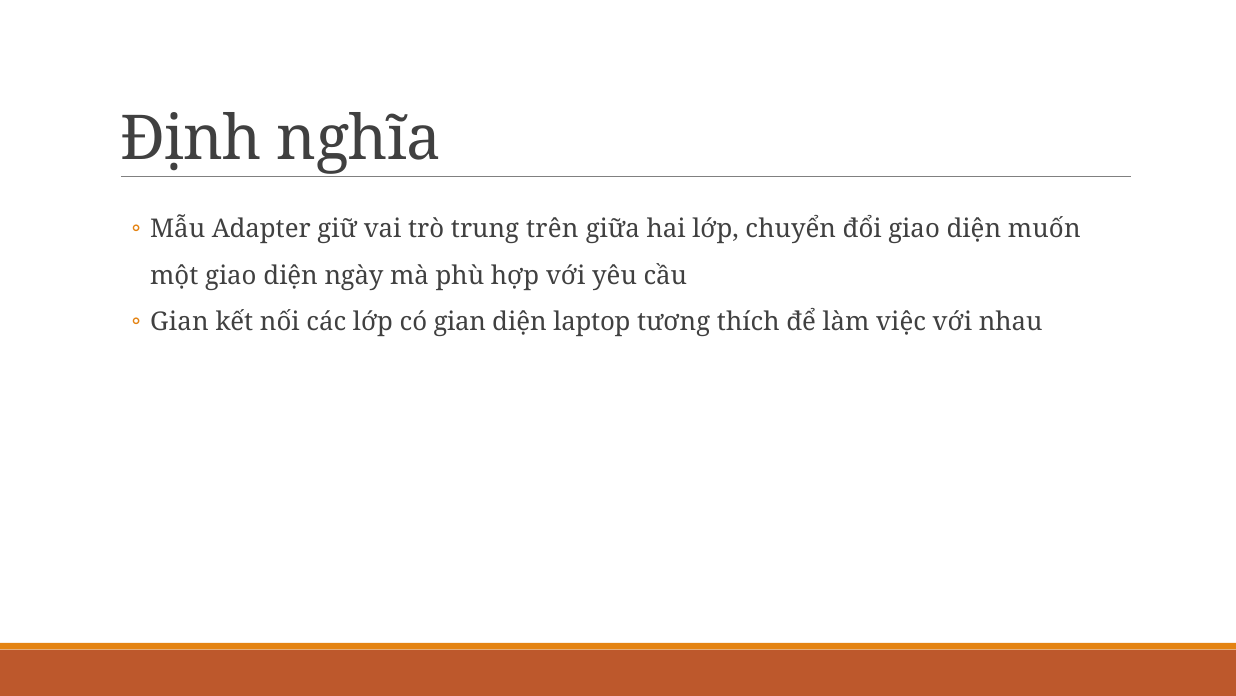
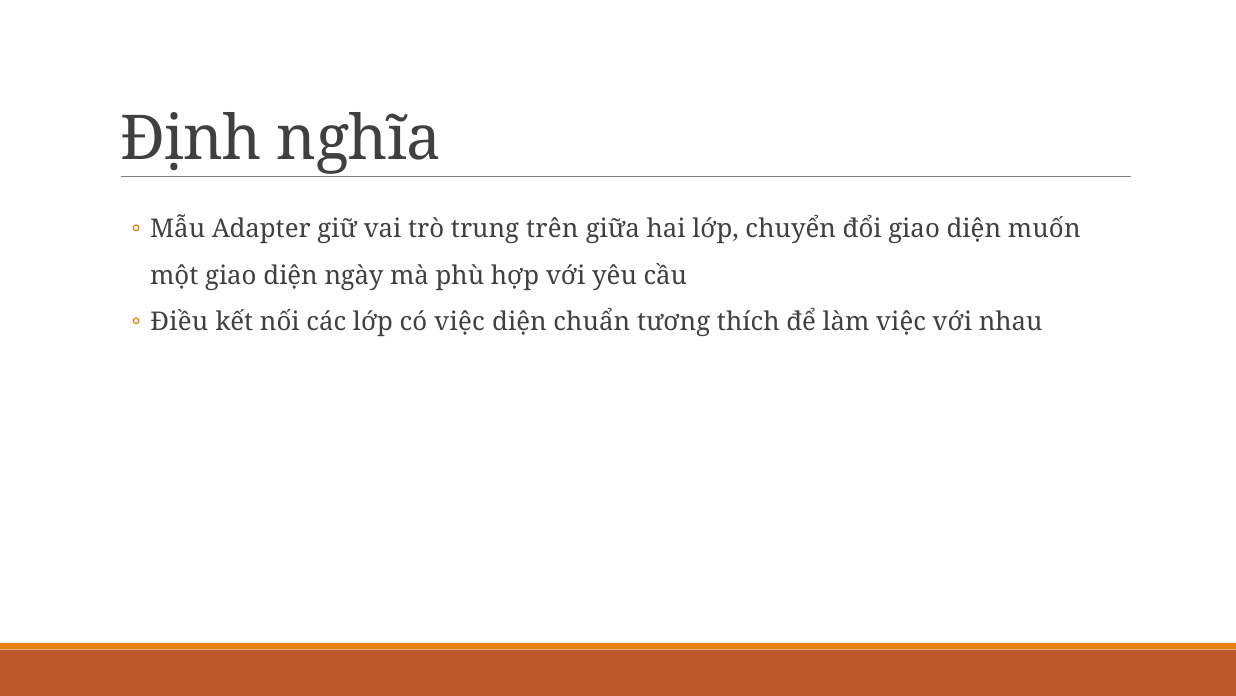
Gian: Gian -> Điều (179, 322)
có gian: gian -> việc (460, 322)
laptop: laptop -> chuẩn (592, 322)
